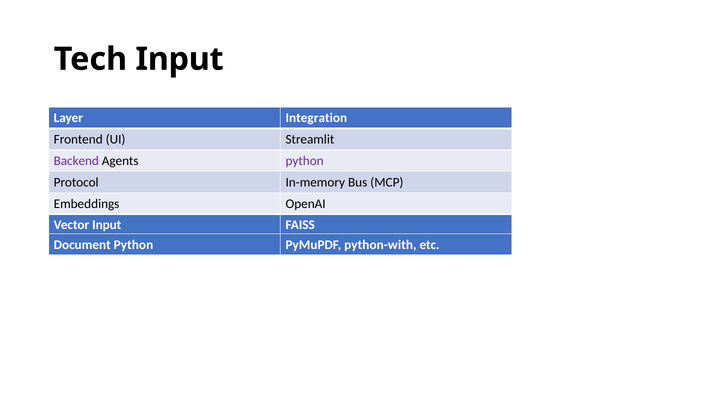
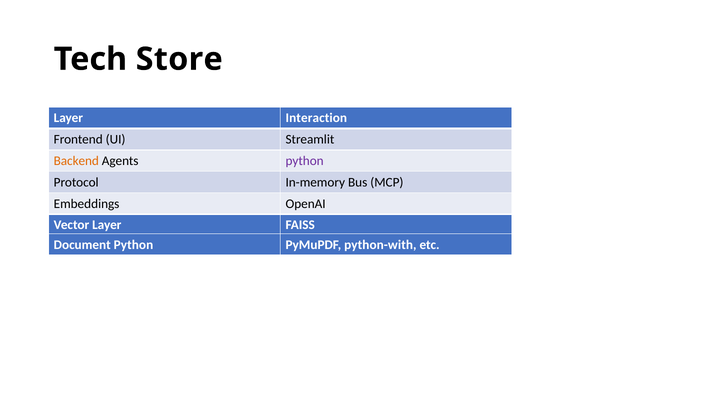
Tech Input: Input -> Store (179, 59)
Integration: Integration -> Interaction (316, 118)
Backend colour: purple -> orange (76, 161)
Vector Input: Input -> Layer (107, 225)
